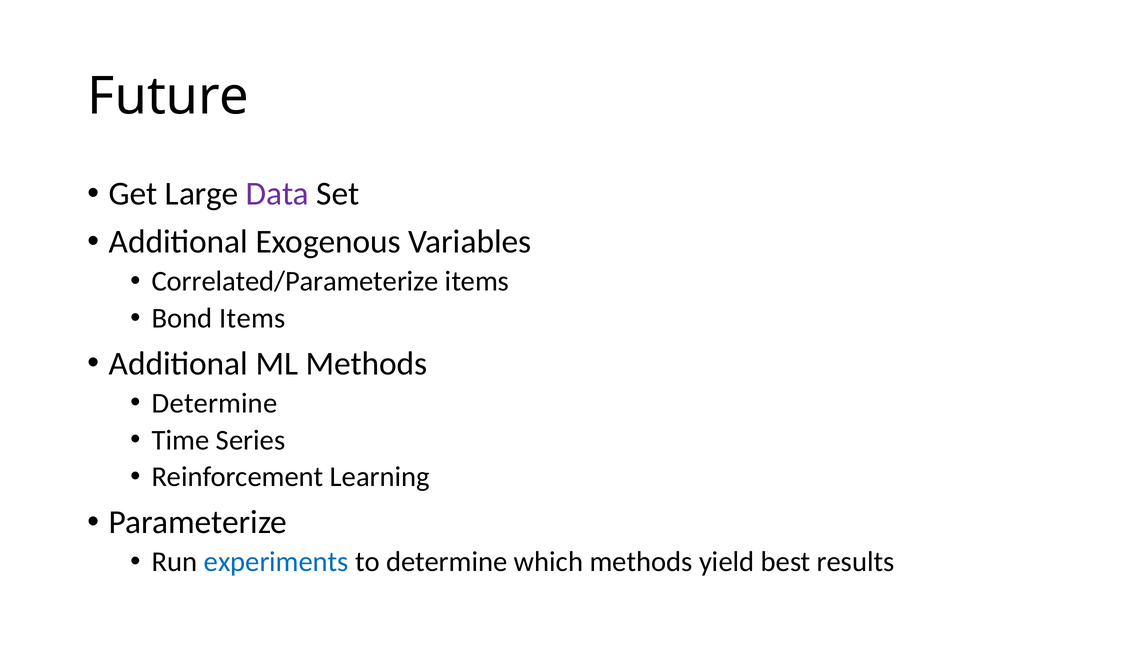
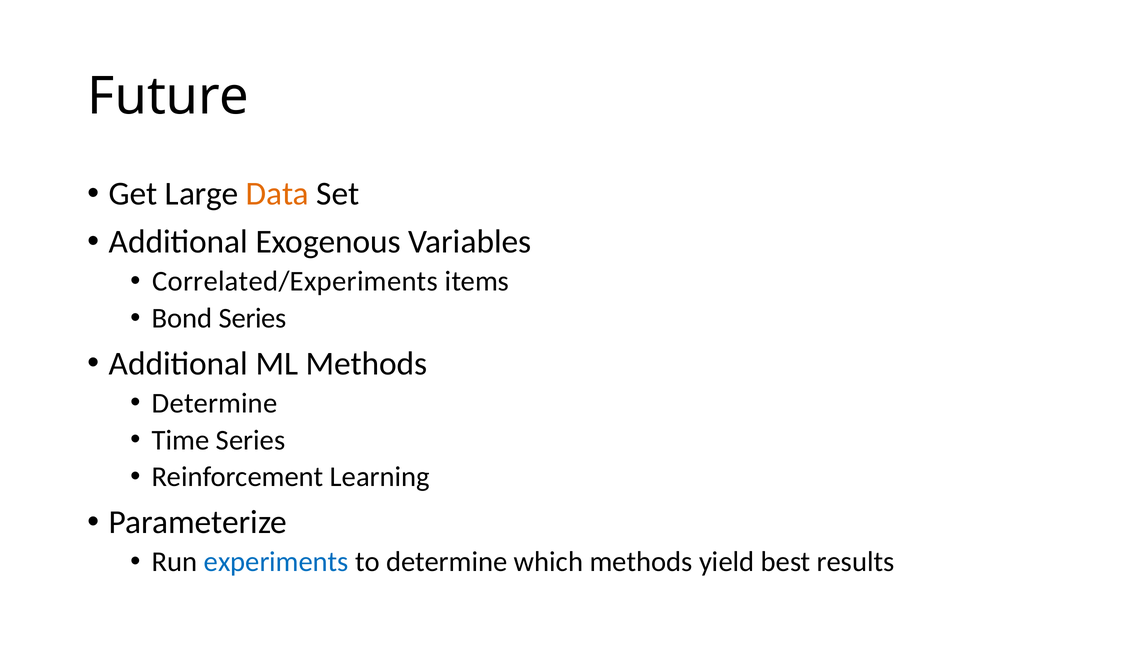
Data colour: purple -> orange (277, 194)
Correlated/Parameterize: Correlated/Parameterize -> Correlated/Experiments (295, 281)
Bond Items: Items -> Series (253, 318)
